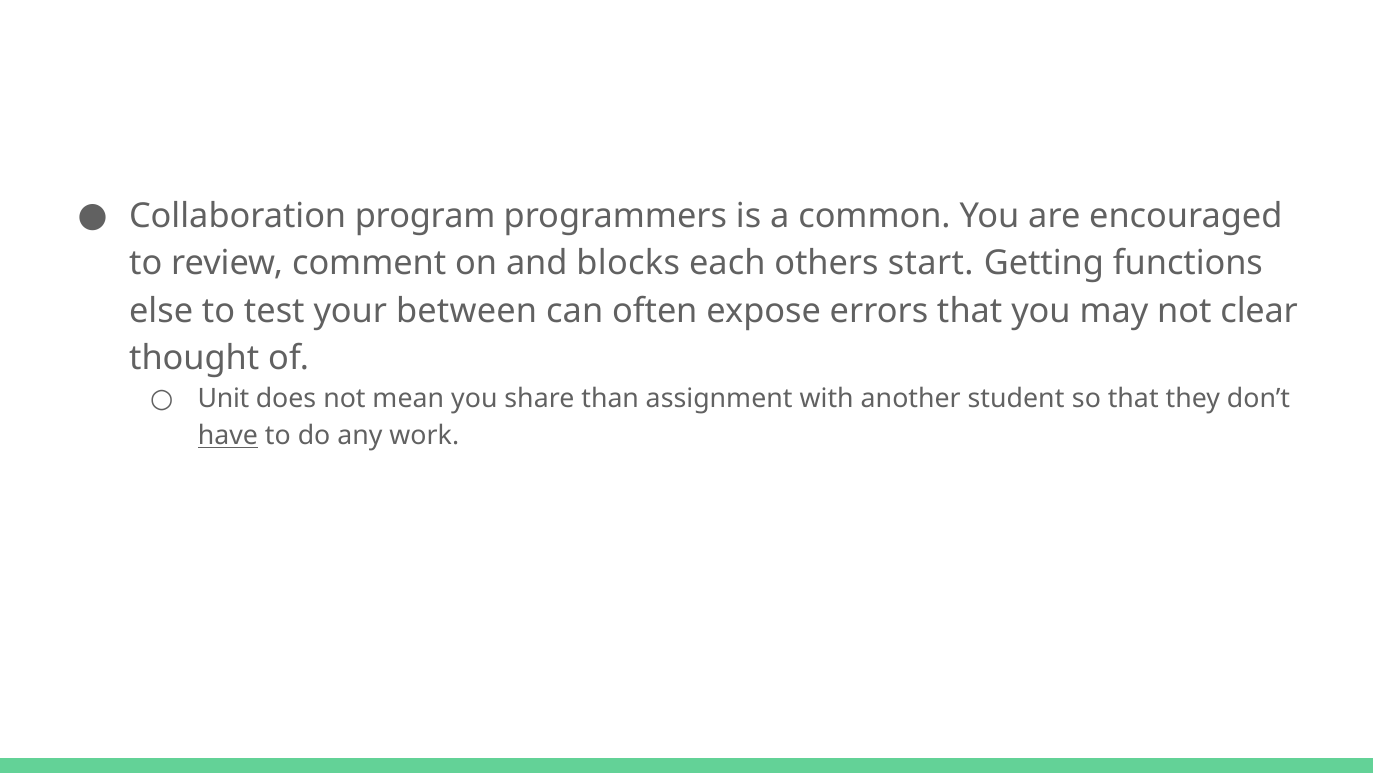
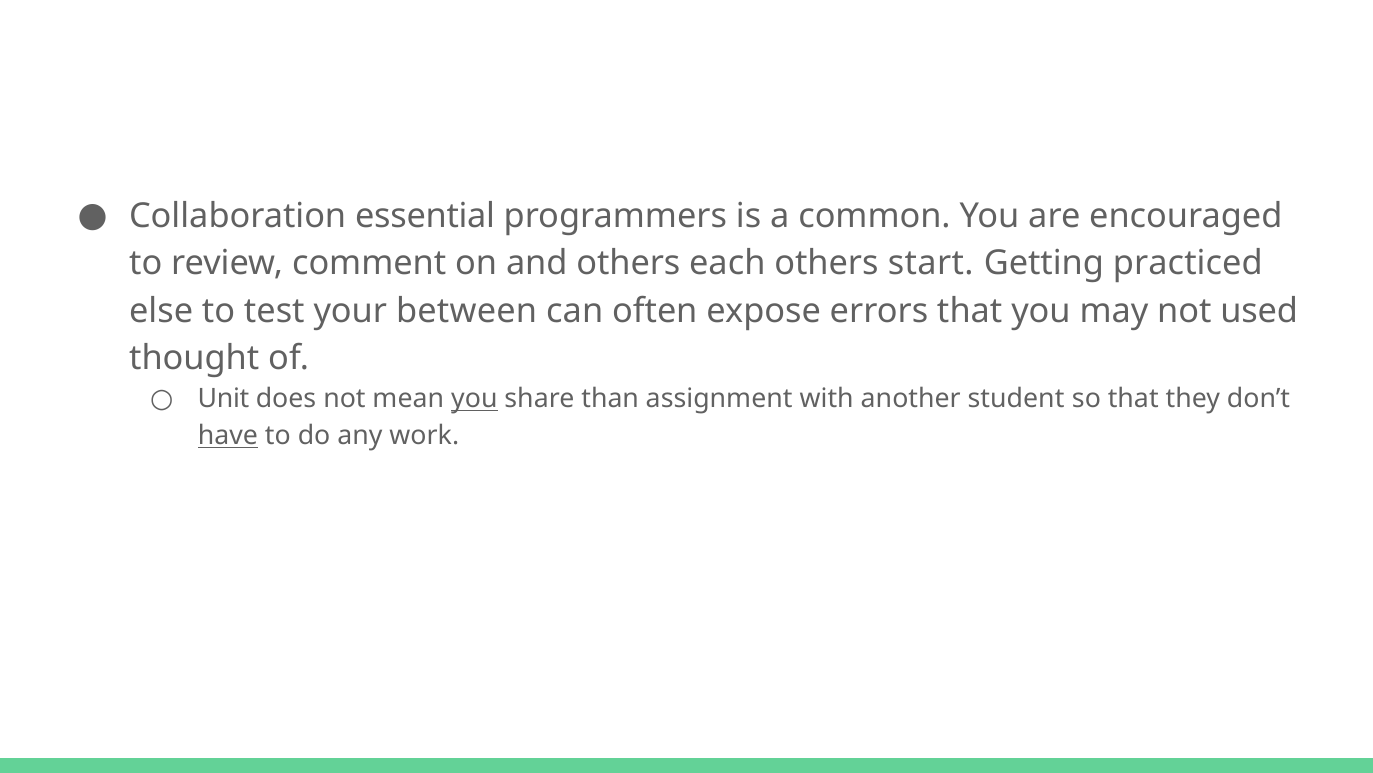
program: program -> essential (425, 216)
and blocks: blocks -> others (628, 263)
functions: functions -> practiced (1188, 263)
clear: clear -> used (1259, 311)
you underline: none -> present (474, 399)
